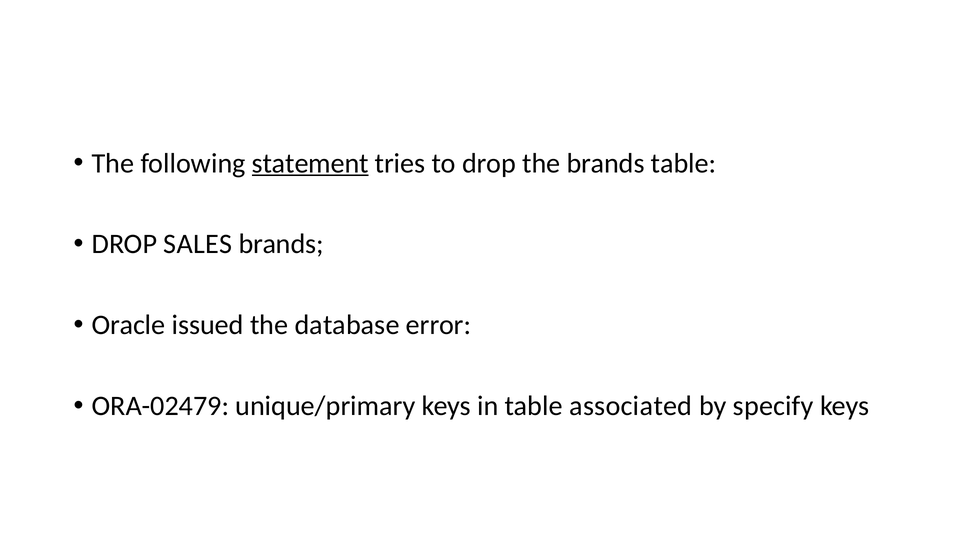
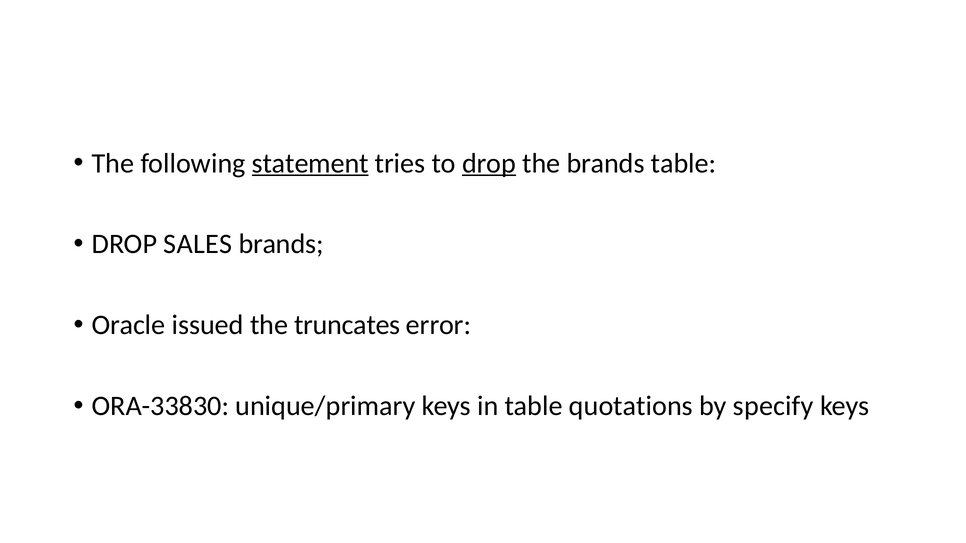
drop underline: none -> present (489, 163)
database: database -> truncates (347, 325)
ORA-02479: ORA-02479 -> ORA-33830 (160, 406)
associated: associated -> quotations (631, 406)
